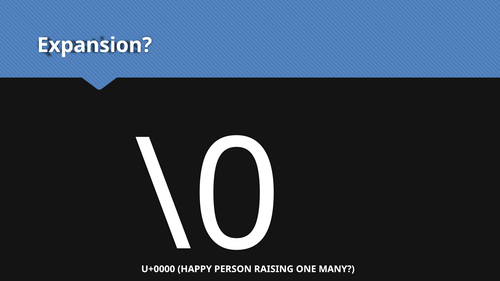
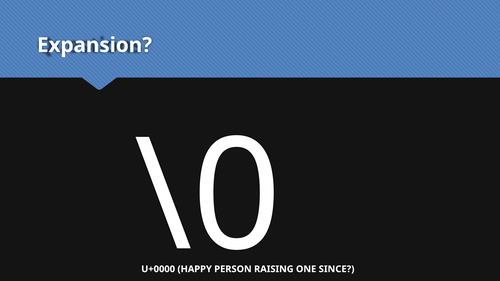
MANY: MANY -> SINCE (337, 269)
